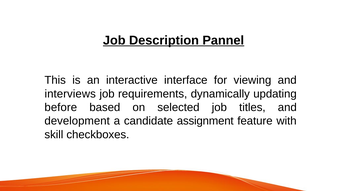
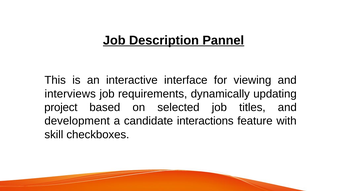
before: before -> project (61, 107)
assignment: assignment -> interactions (205, 121)
